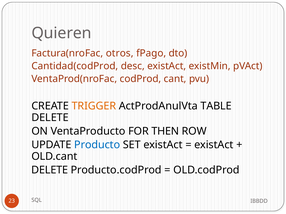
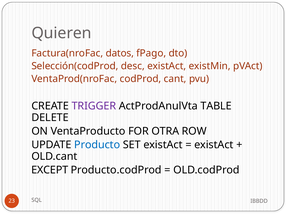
otros: otros -> datos (120, 53)
Cantidad(codProd: Cantidad(codProd -> Selección(codProd (75, 66)
TRIGGER colour: orange -> purple (94, 106)
THEN: THEN -> OTRA (165, 132)
DELETE: DELETE -> EXCEPT (50, 170)
